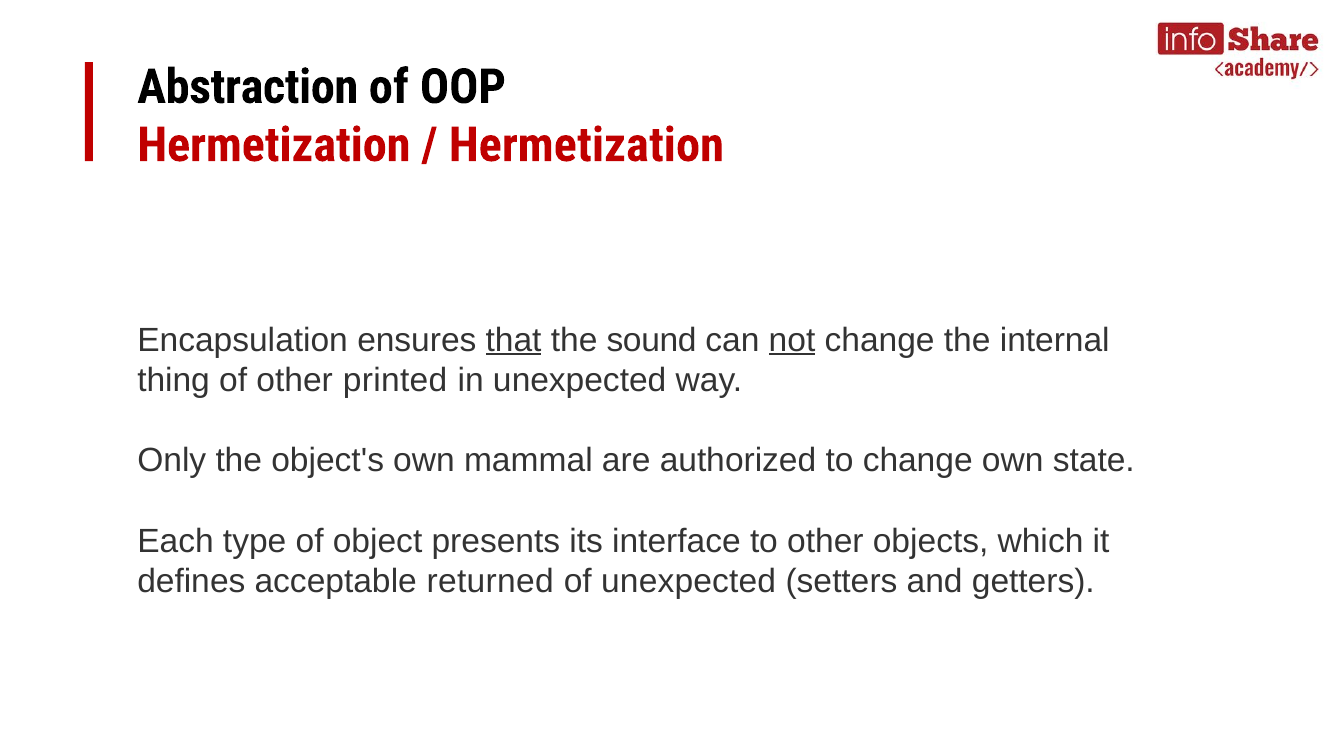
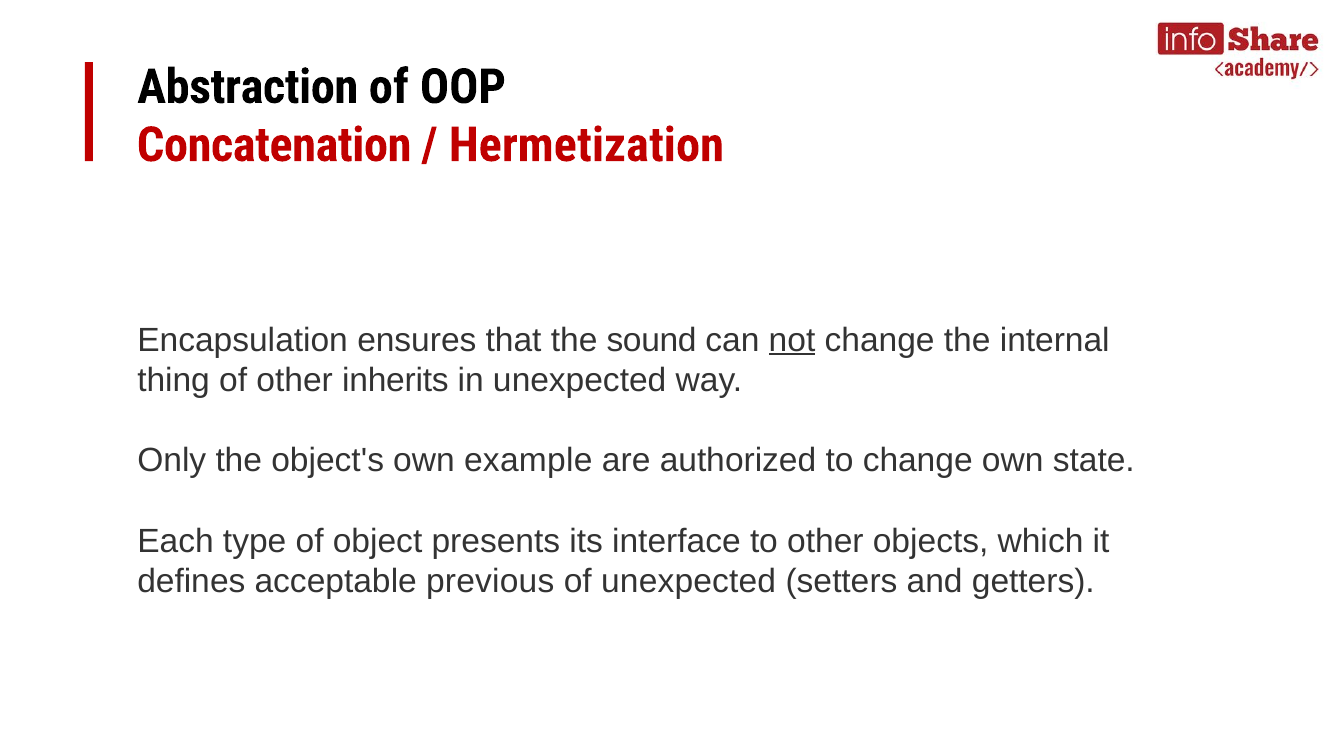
Hermetization: Hermetization -> Concatenation (274, 145)
that underline: present -> none (514, 340)
printed: printed -> inherits (395, 380)
mammal: mammal -> example (528, 461)
returned: returned -> previous (490, 582)
